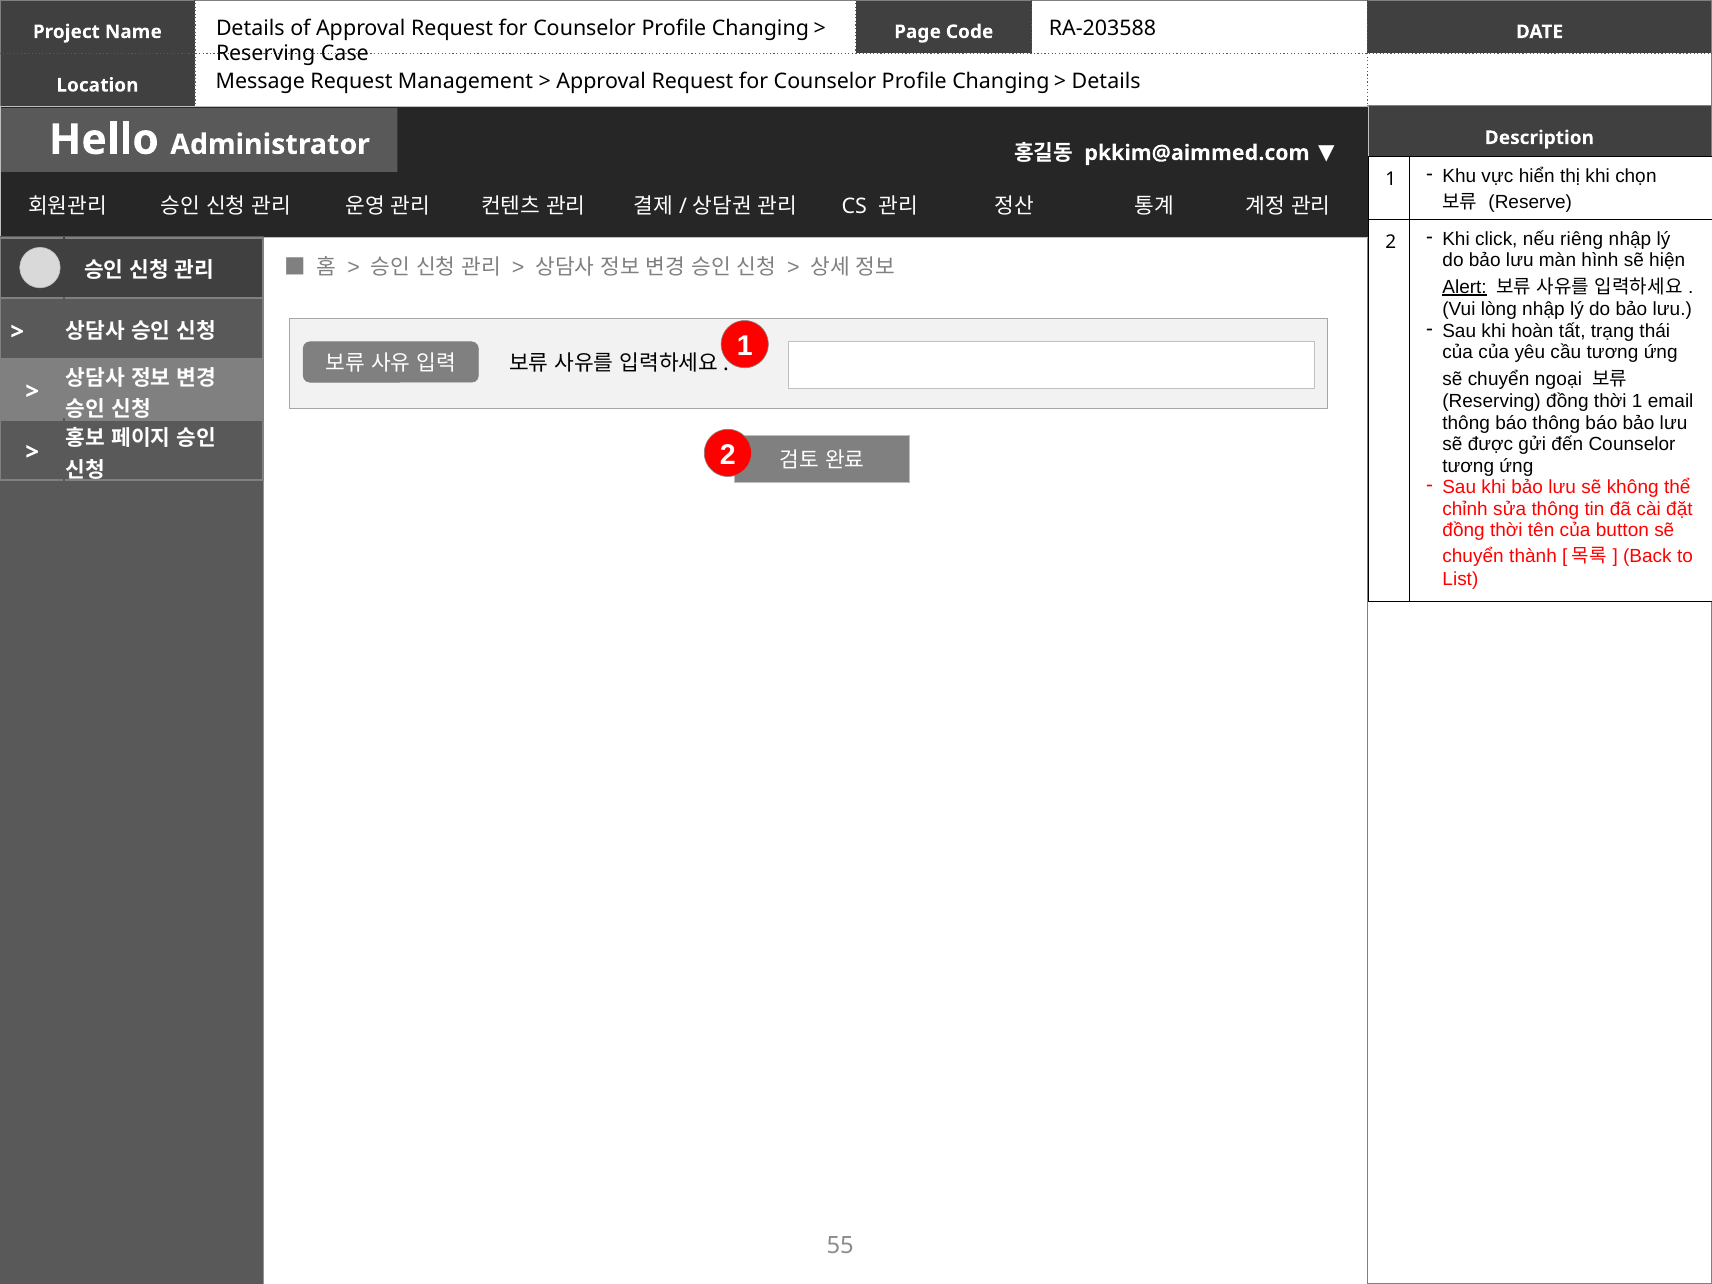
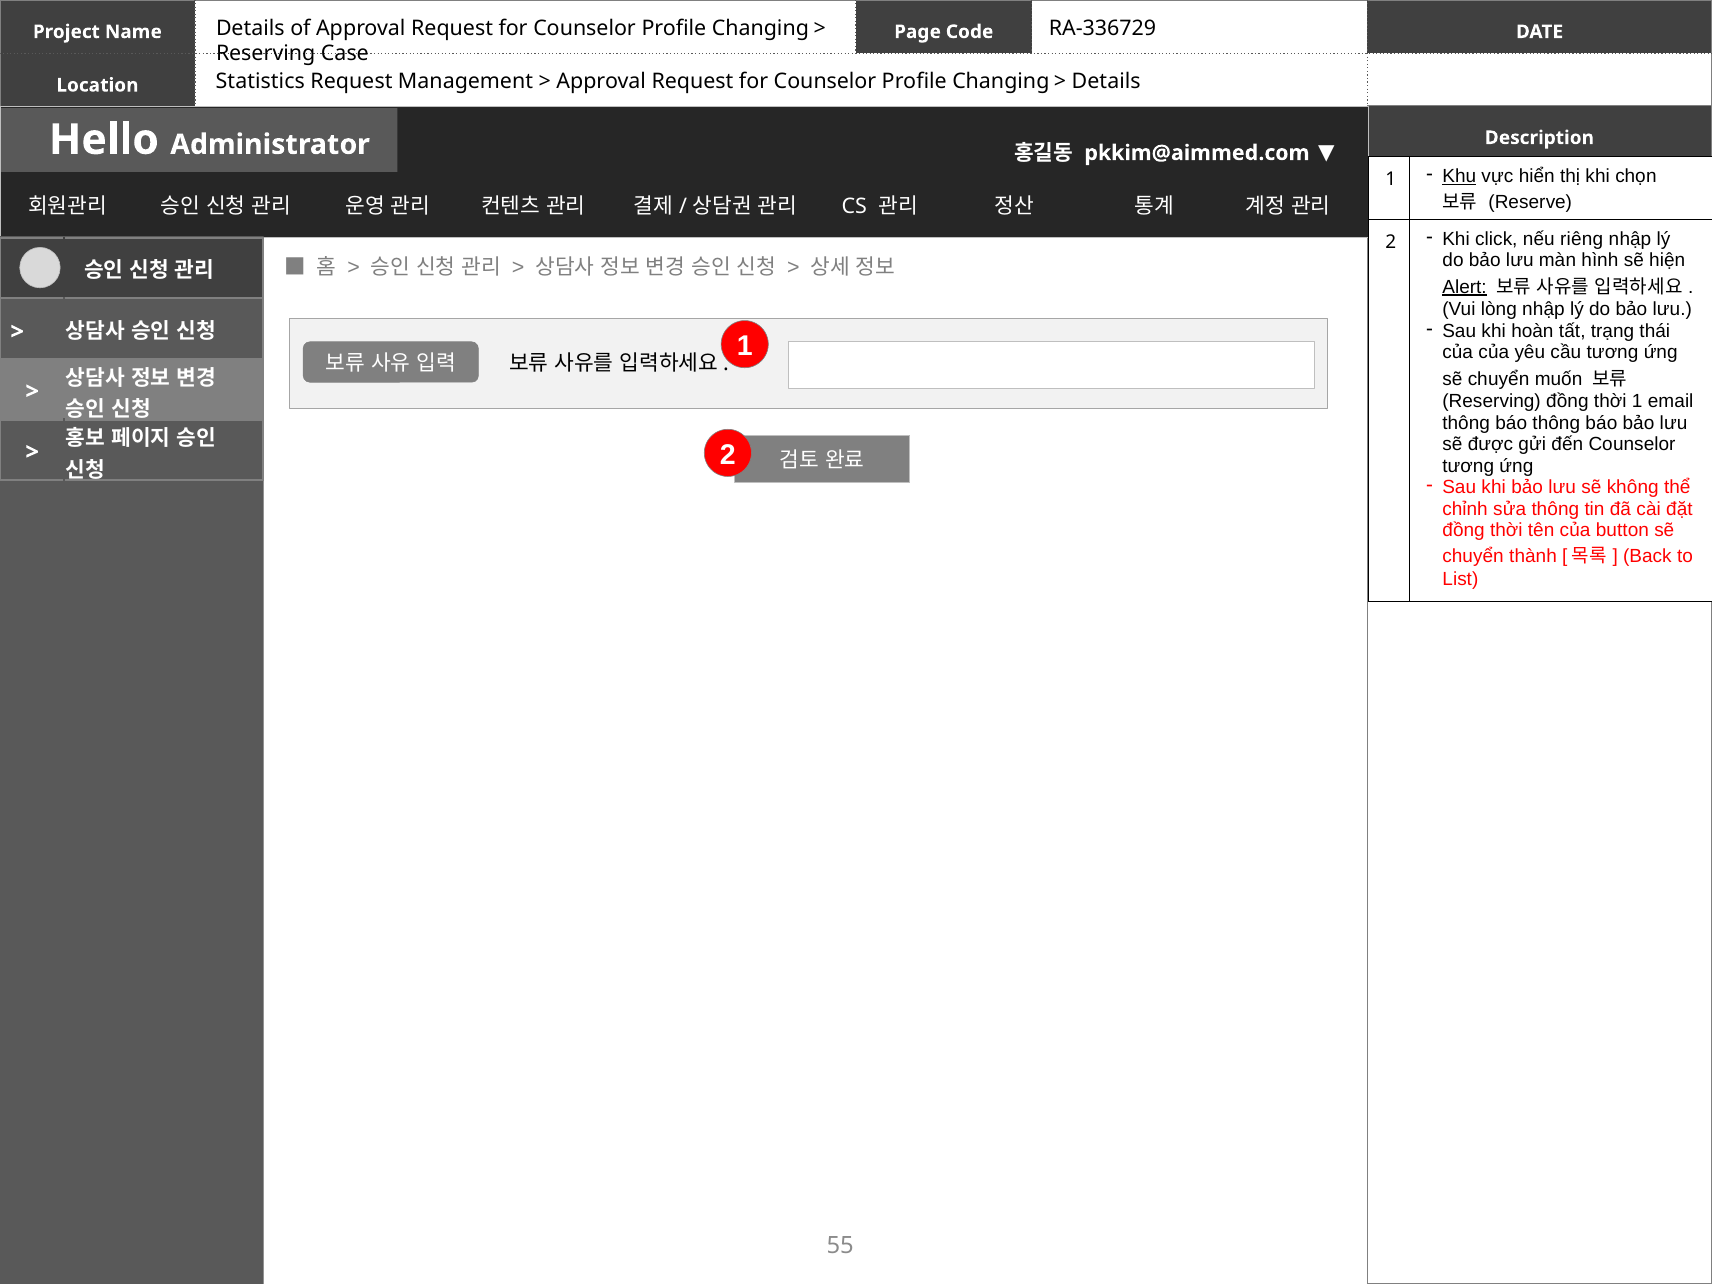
RA-203588: RA-203588 -> RA-336729 (1102, 28)
Message: Message -> Statistics (260, 81)
Khu underline: none -> present (1459, 176)
ngoại: ngoại -> muốn (1559, 379)
